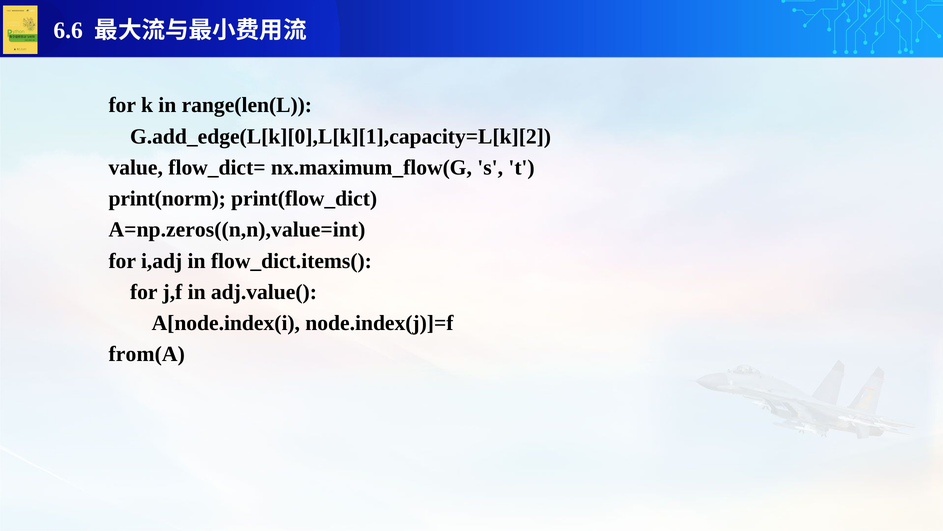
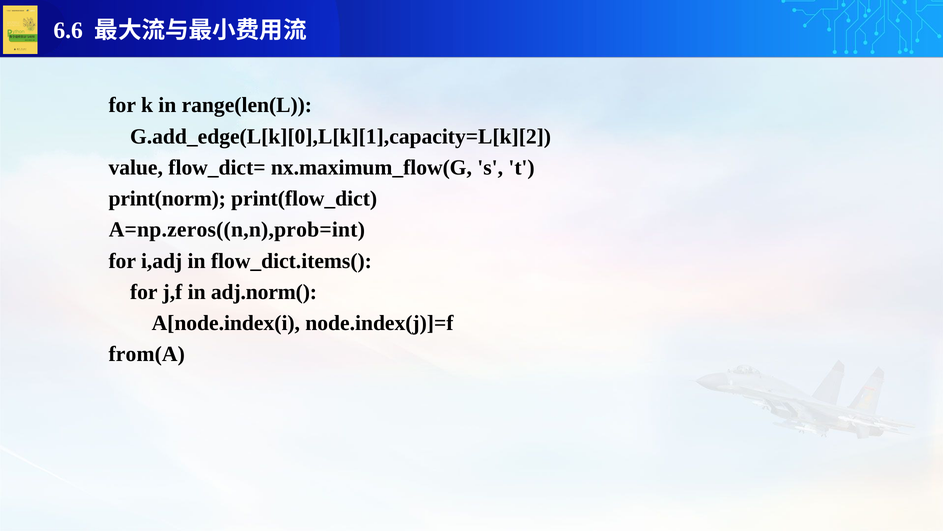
A=np.zeros((n,n),value=int: A=np.zeros((n,n),value=int -> A=np.zeros((n,n),prob=int (237, 230)
adj.value(: adj.value( -> adj.norm( (264, 292)
